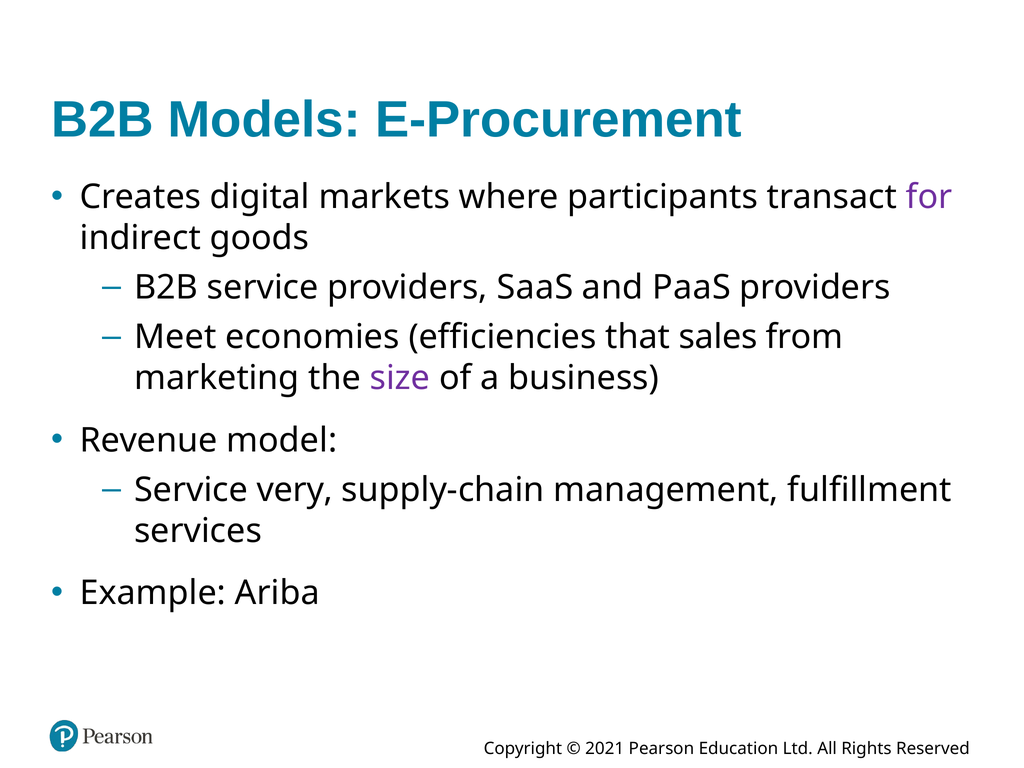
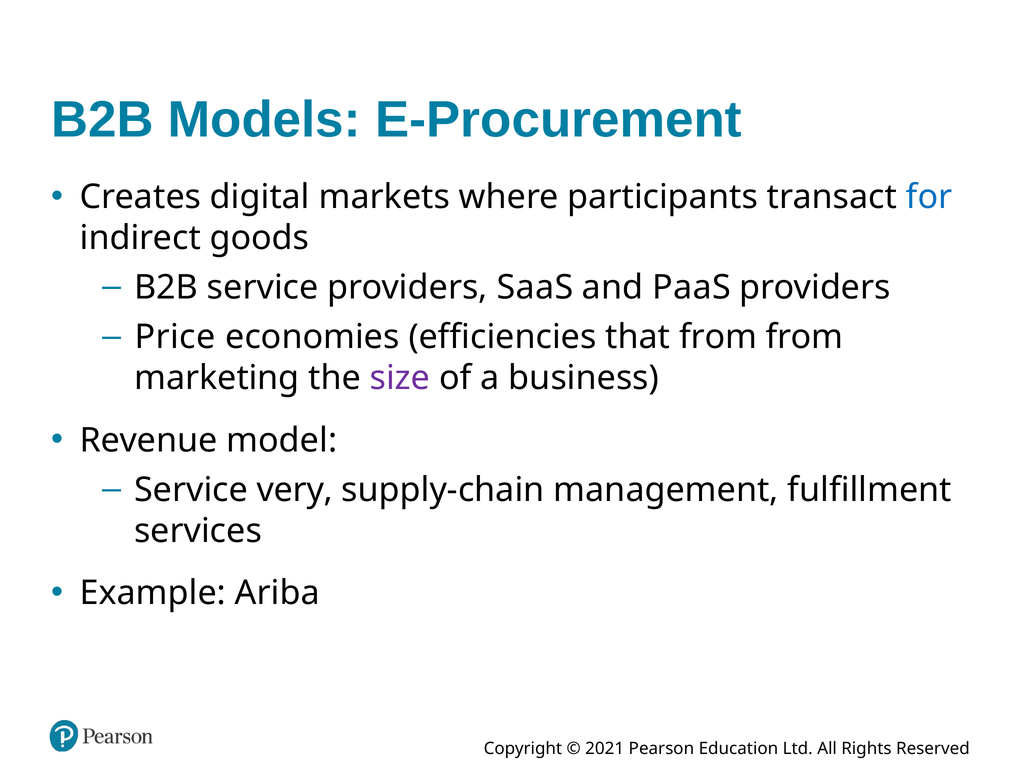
for colour: purple -> blue (929, 197)
Meet: Meet -> Price (175, 337)
that sales: sales -> from (718, 337)
